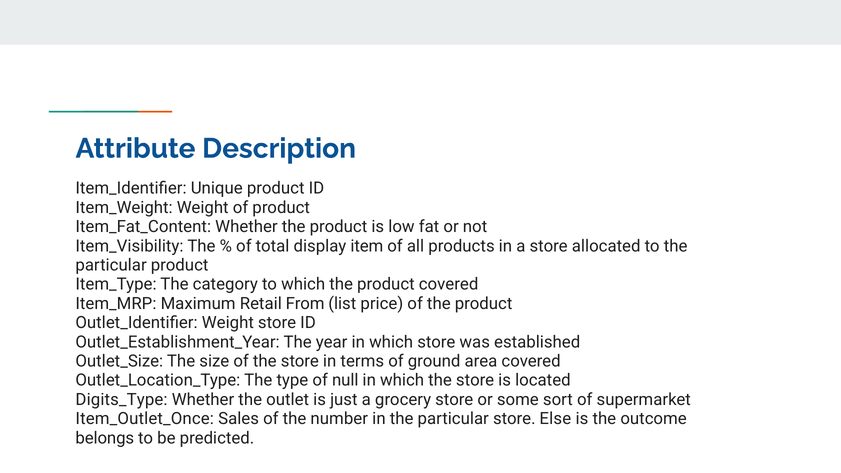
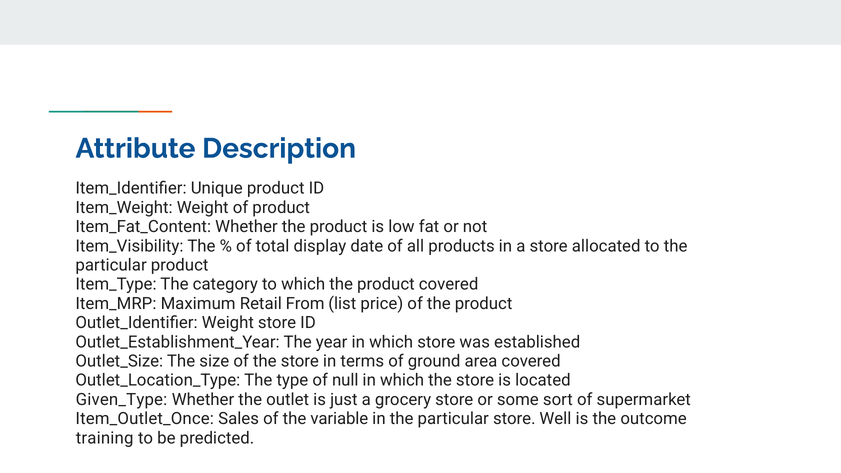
item: item -> date (367, 246)
Digits_Type: Digits_Type -> Given_Type (121, 400)
number: number -> variable (339, 419)
Else: Else -> Well (555, 419)
belongs: belongs -> training (105, 438)
